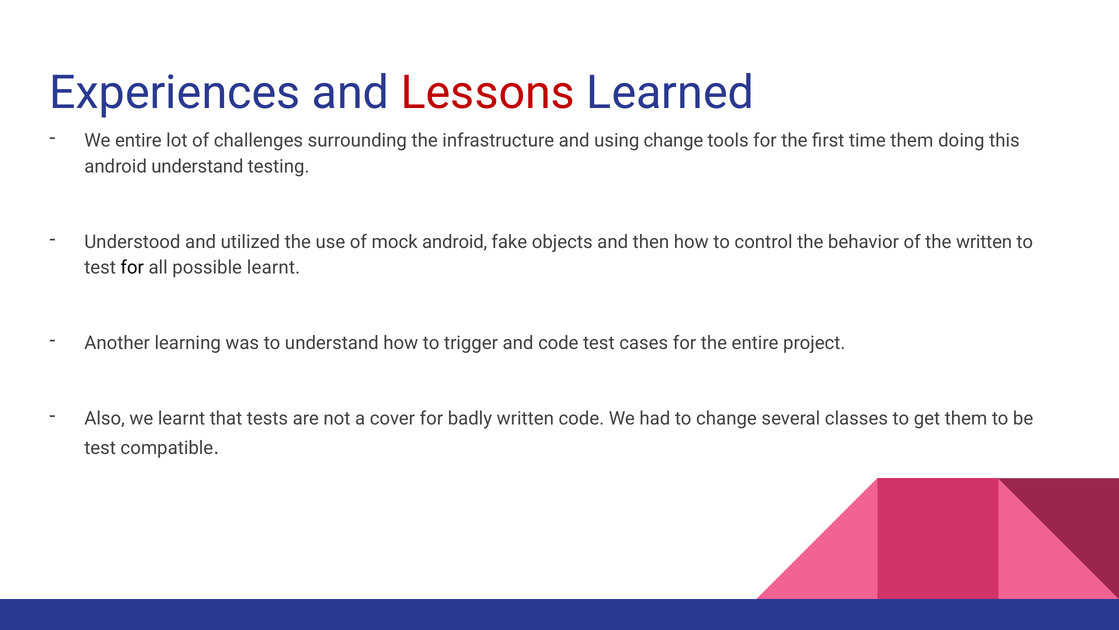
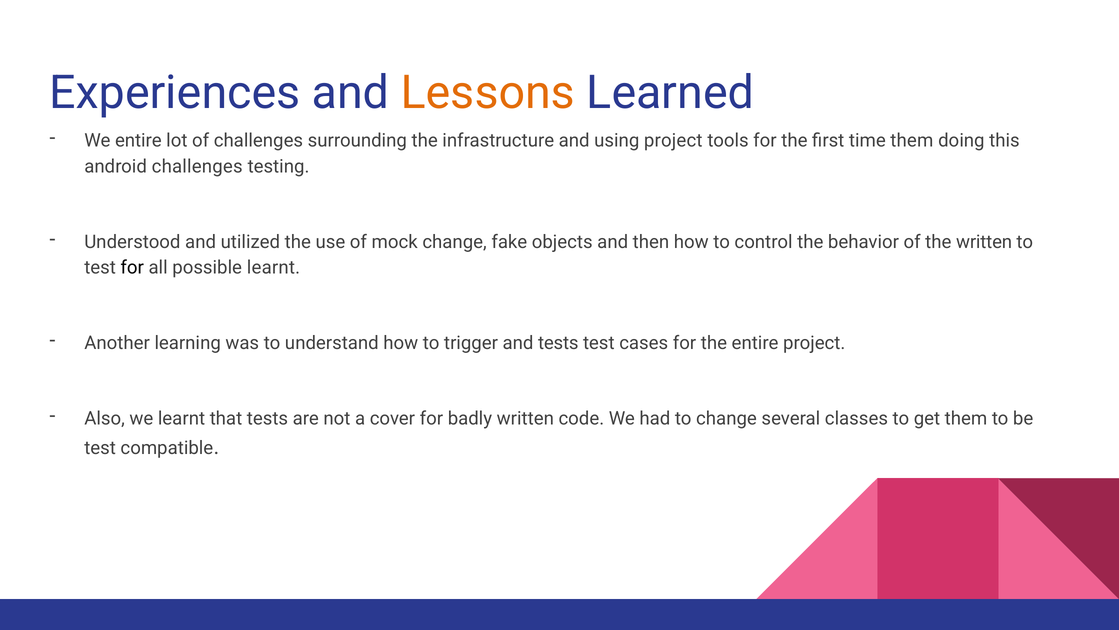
Lessons colour: red -> orange (488, 93)
using change: change -> project (673, 141)
android understand: understand -> challenges (197, 166)
mock android: android -> change (455, 242)
and code: code -> tests (558, 343)
